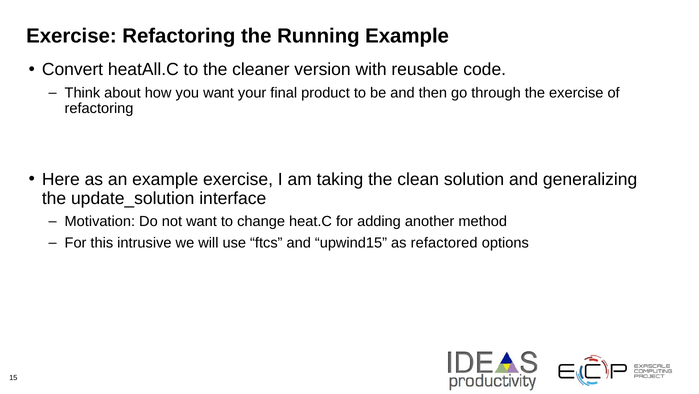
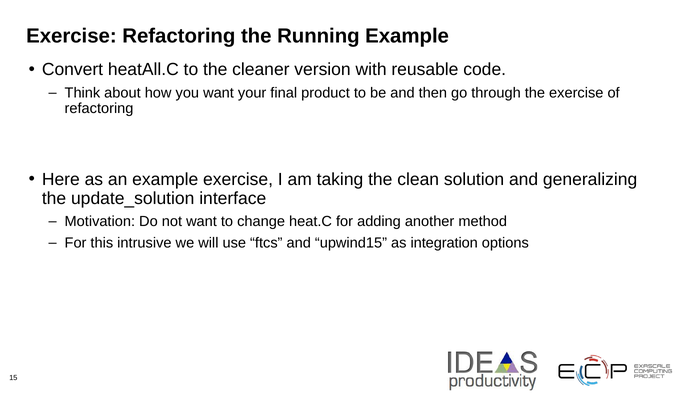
refactored: refactored -> integration (444, 243)
